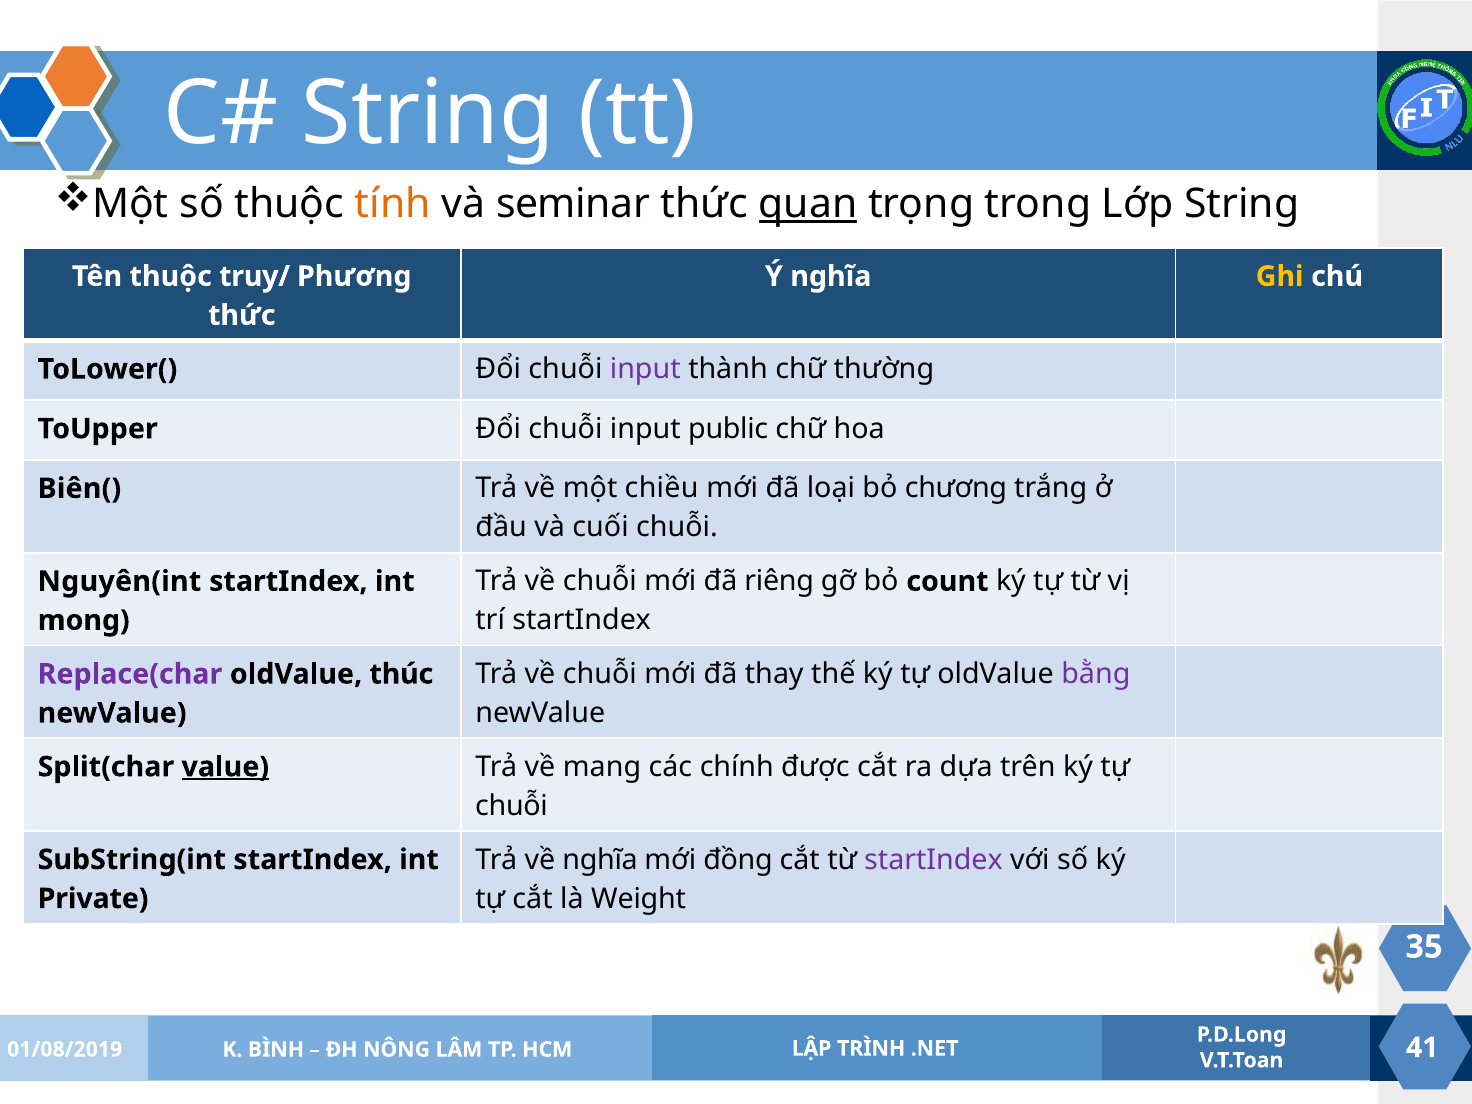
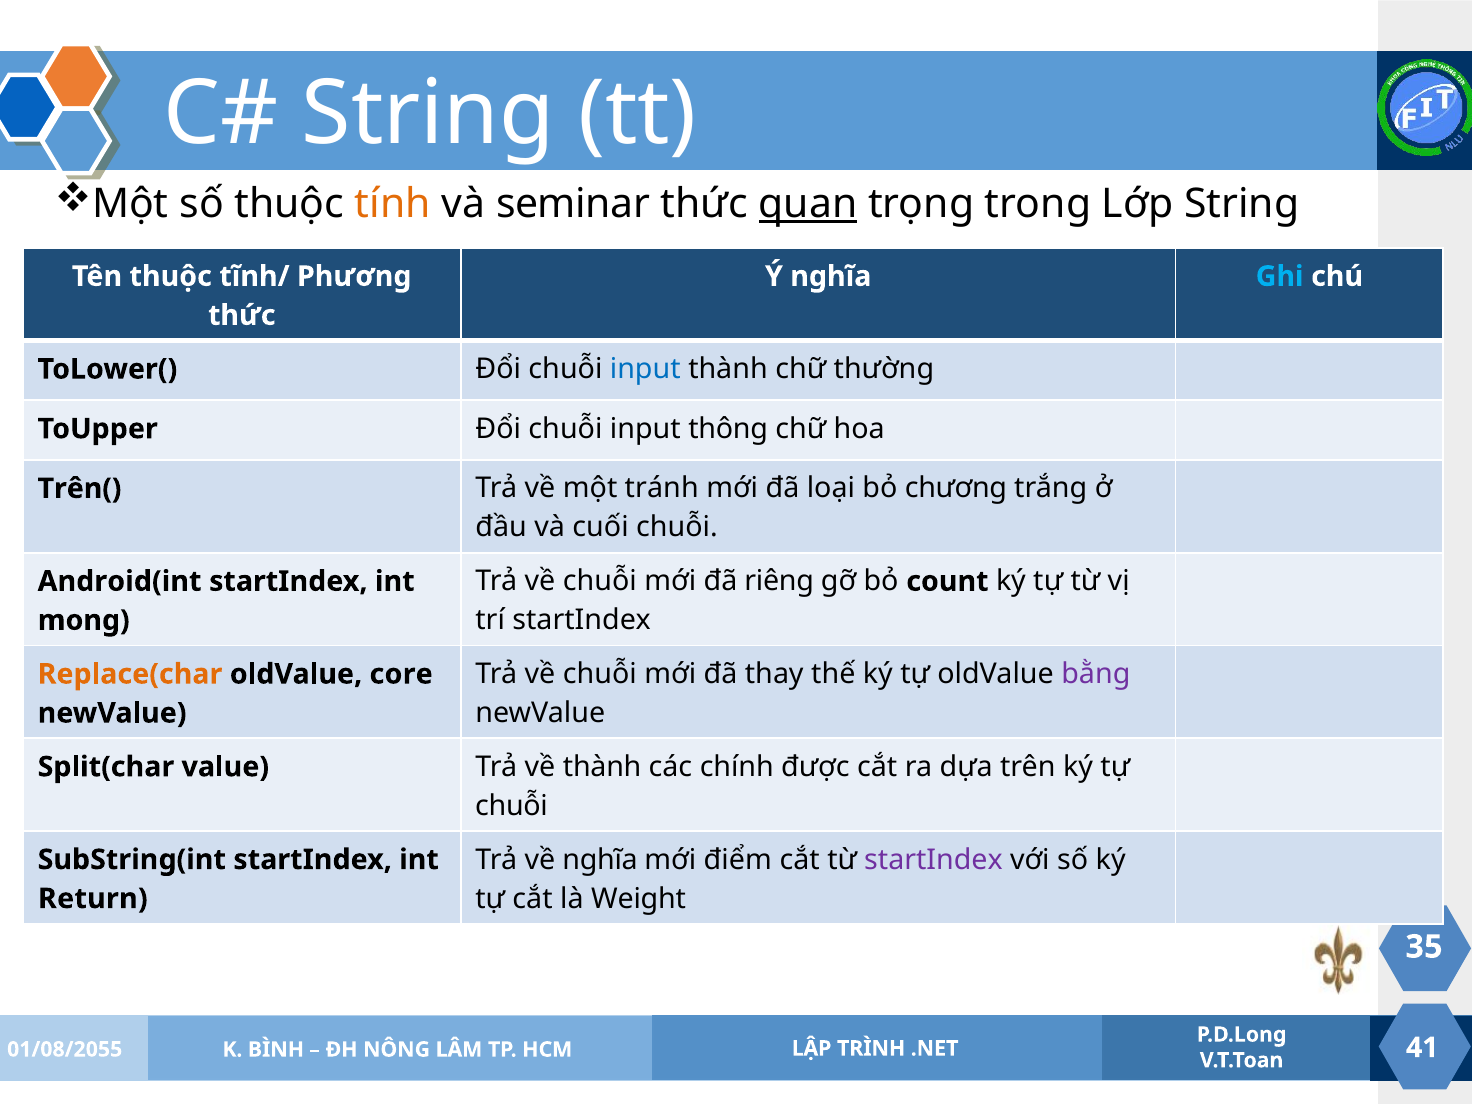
truy/: truy/ -> tĩnh/ (254, 276)
Ghi colour: yellow -> light blue (1280, 276)
input colour: purple -> blue (645, 369)
public: public -> thông (728, 429)
Biên(: Biên( -> Trên( (80, 489)
chiều: chiều -> tránh (662, 489)
Nguyên(int: Nguyên(int -> Android(int (120, 581)
Replace(char colour: purple -> orange (130, 674)
thúc: thúc -> core (401, 674)
value underline: present -> none (225, 767)
về mang: mang -> thành (602, 767)
đồng: đồng -> điểm (738, 860)
Private: Private -> Return (93, 899)
01/08/2019: 01/08/2019 -> 01/08/2055 (65, 1049)
